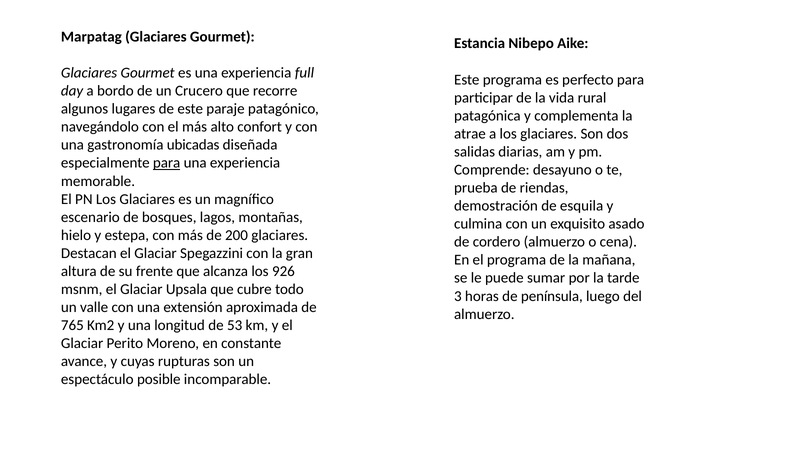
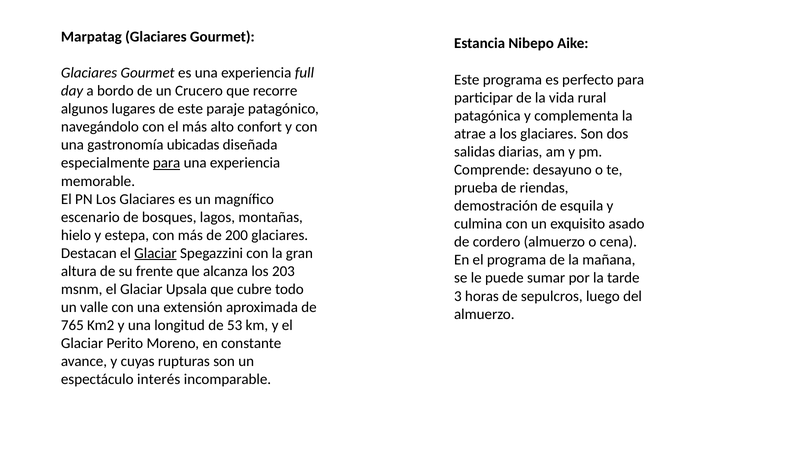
Glaciar underline: none -> present (156, 253)
926: 926 -> 203 (283, 271)
península: península -> sepulcros (552, 296)
posible: posible -> interés (159, 380)
